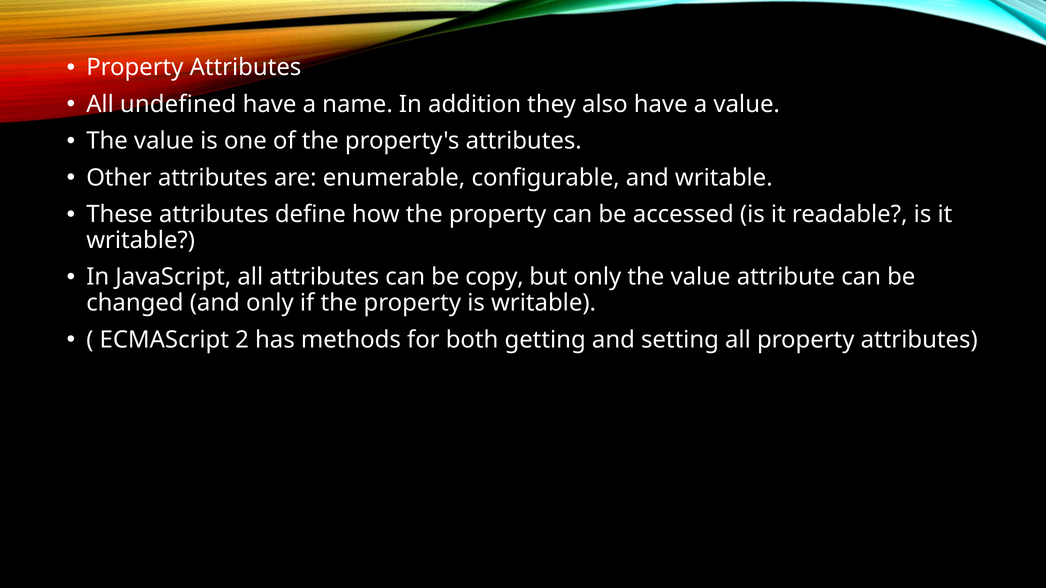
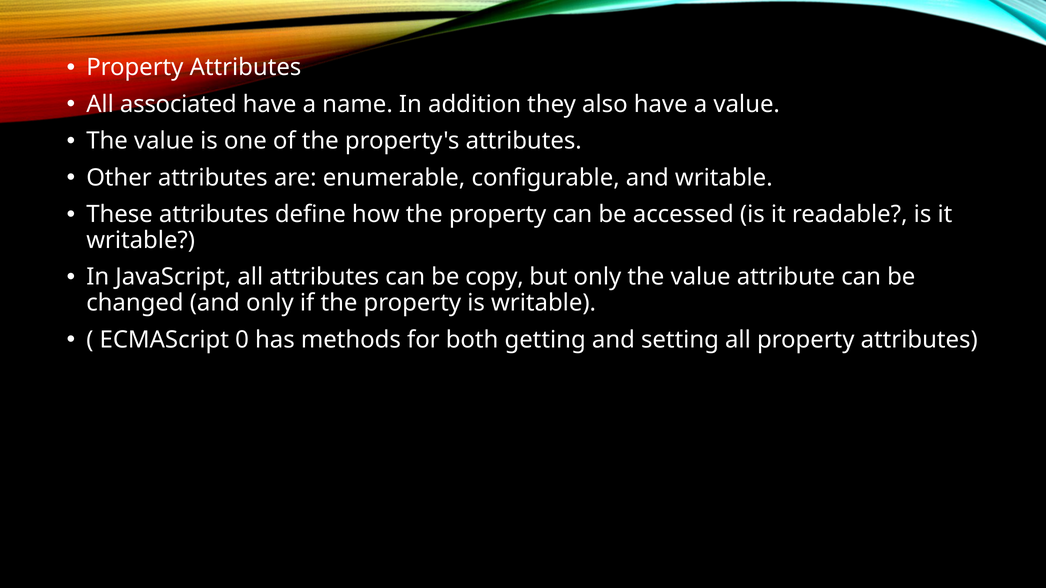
undefined: undefined -> associated (178, 104)
2: 2 -> 0 (242, 340)
